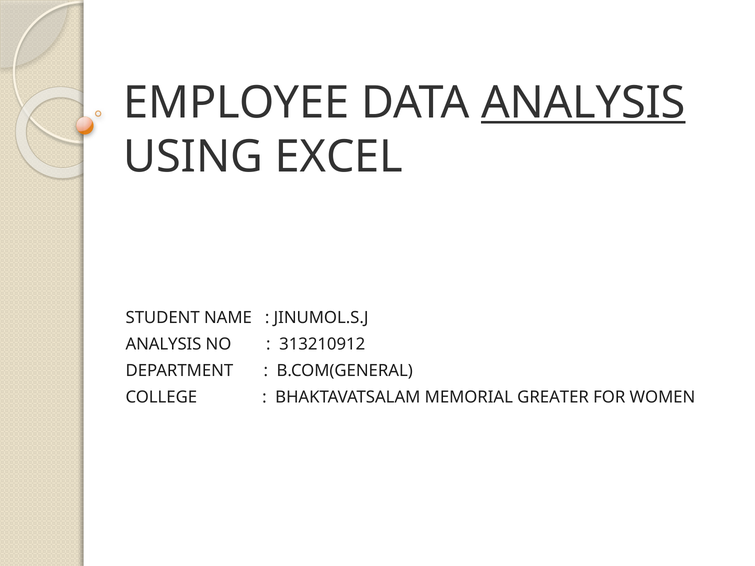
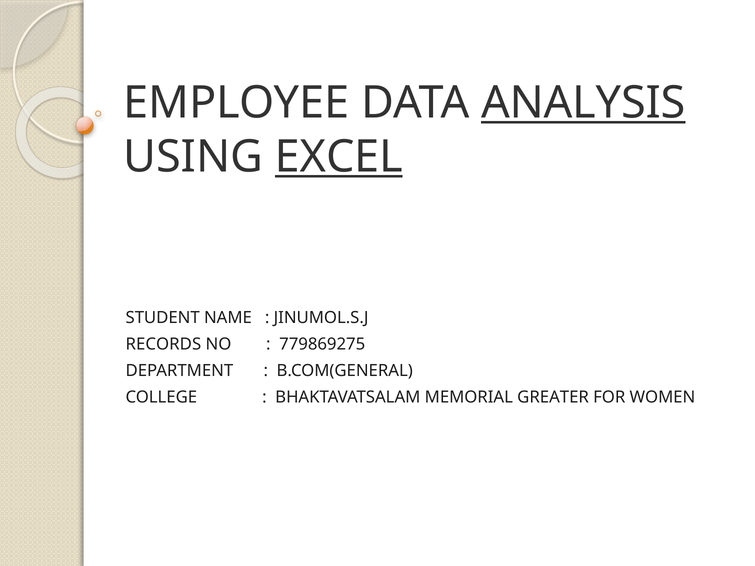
EXCEL underline: none -> present (339, 157)
ANALYSIS: ANALYSIS -> RECORDS (163, 345)
313210912: 313210912 -> 779869275 (322, 345)
